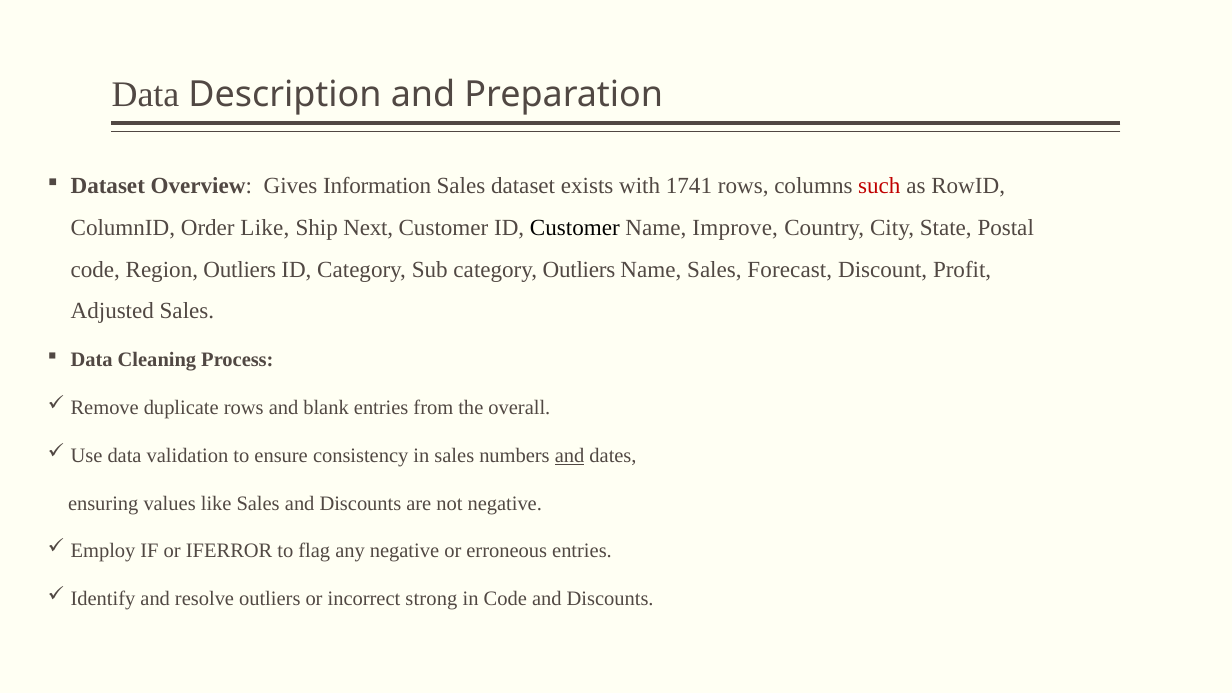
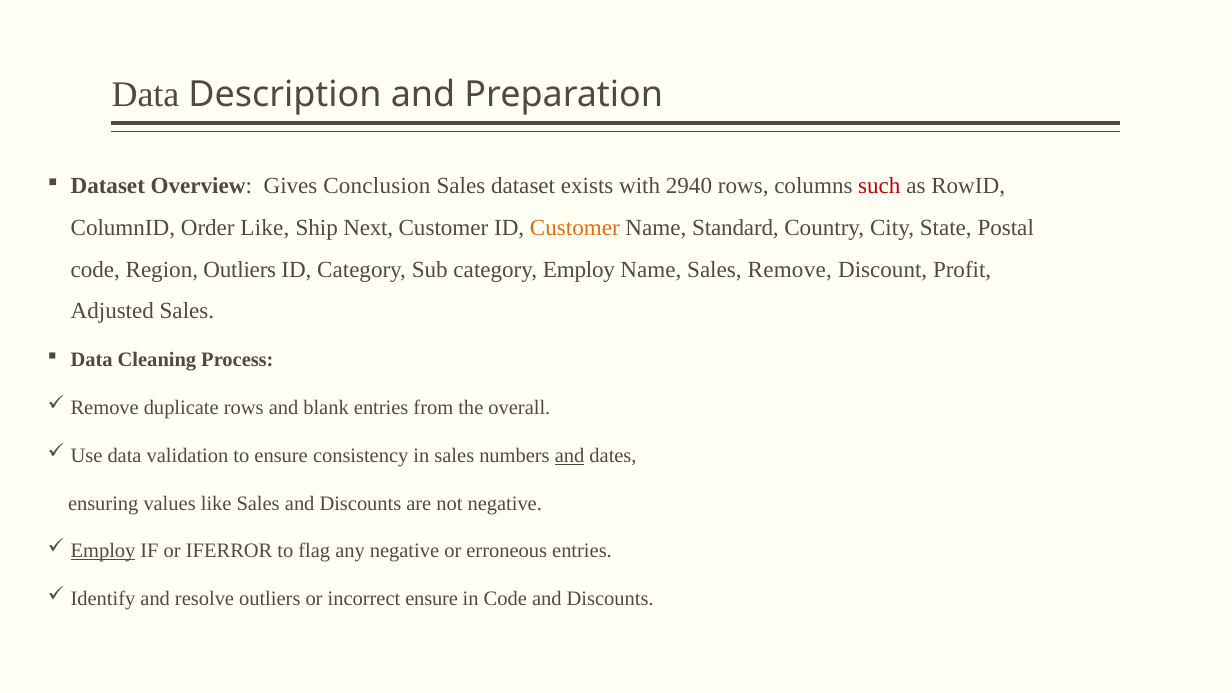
Information: Information -> Conclusion (377, 186)
1741: 1741 -> 2940 (689, 186)
Customer colour: black -> orange (575, 228)
Improve: Improve -> Standard (735, 228)
category Outliers: Outliers -> Employ (579, 269)
Sales Forecast: Forecast -> Remove (790, 269)
Employ underline: none -> present (103, 551)
incorrect strong: strong -> ensure (432, 599)
